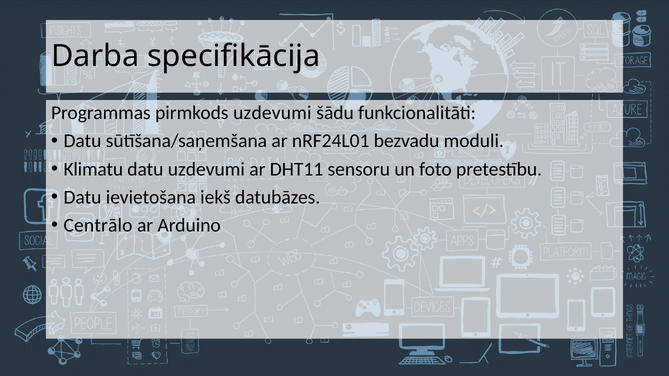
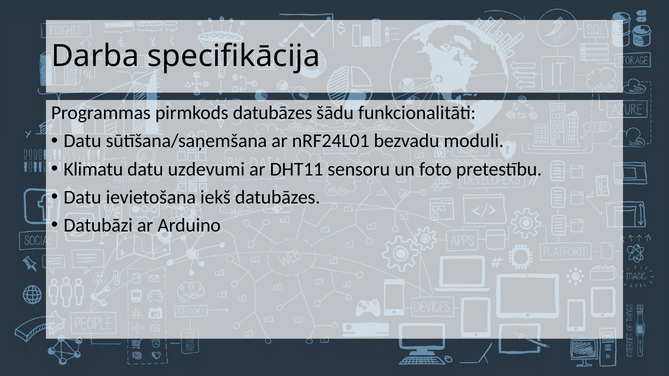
pirmkods uzdevumi: uzdevumi -> datubāzes (273, 113)
Centrālo: Centrālo -> Datubāzi (98, 225)
